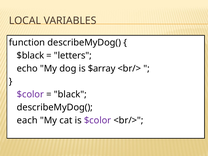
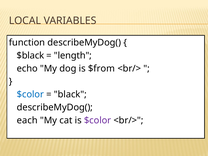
letters: letters -> length (73, 56)
$array: $array -> $from (102, 68)
$color colour: purple -> blue (30, 94)
